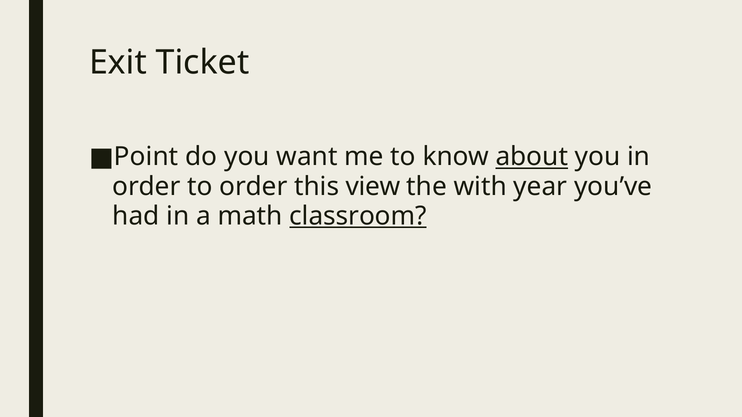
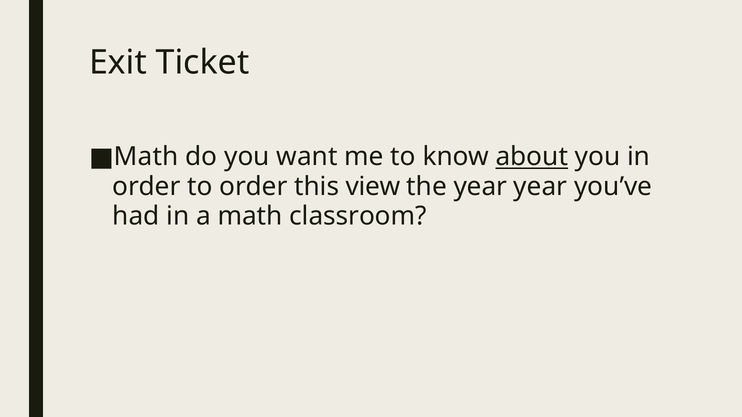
Point: Point -> Math (146, 157)
the with: with -> year (480, 187)
classroom underline: present -> none (358, 216)
